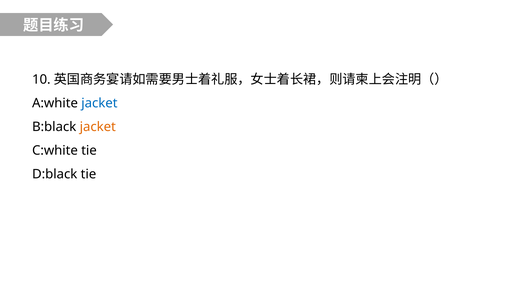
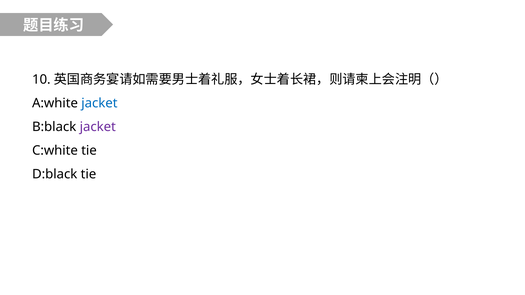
jacket colour: orange -> purple (98, 127)
